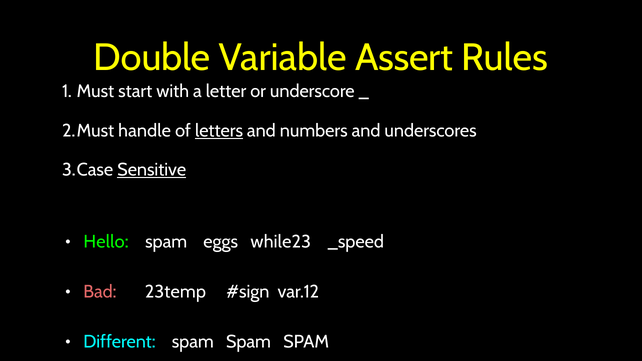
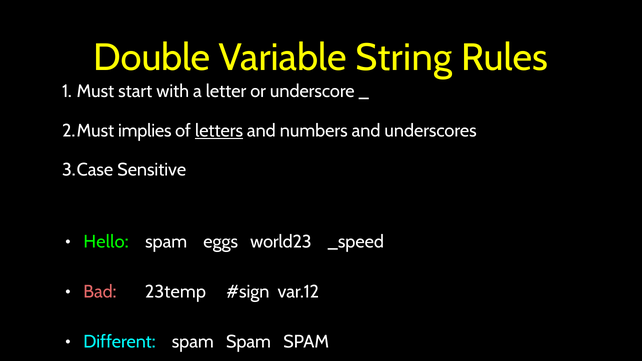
Assert: Assert -> String (404, 58)
handle: handle -> implies (145, 131)
Sensitive underline: present -> none (152, 170)
while23: while23 -> world23 (281, 242)
